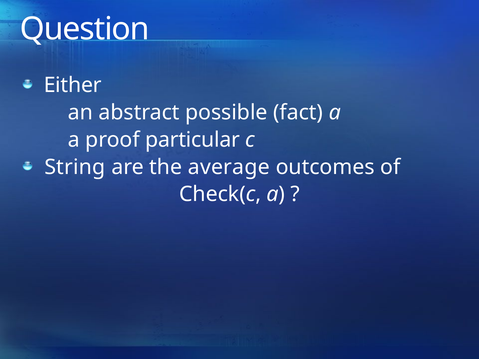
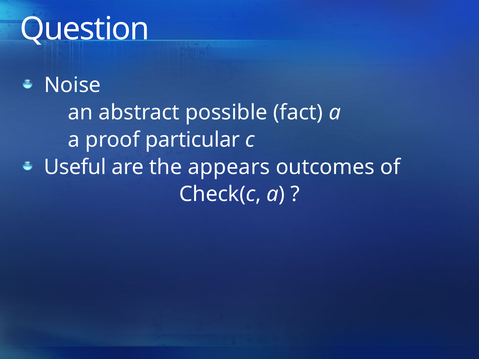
Either: Either -> Noise (73, 85)
String: String -> Useful (75, 167)
average: average -> appears (229, 167)
